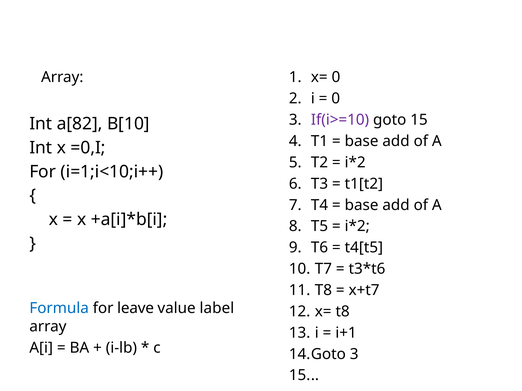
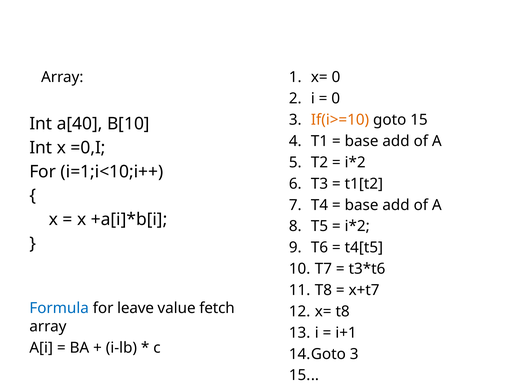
If(i>=10 colour: purple -> orange (340, 120)
a[82: a[82 -> a[40 (80, 124)
label: label -> fetch (217, 309)
